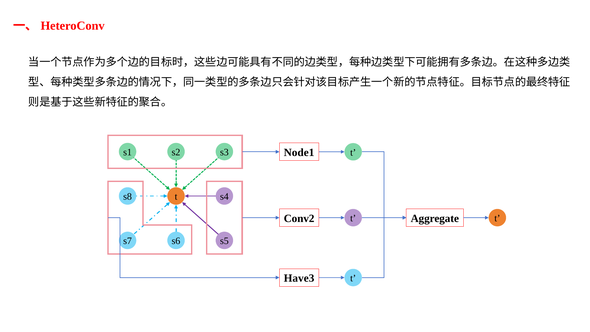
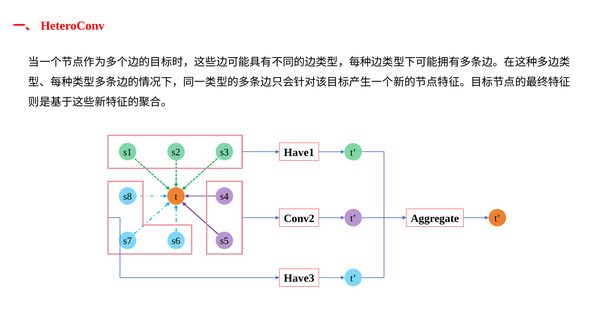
Node1: Node1 -> Have1 (299, 152)
